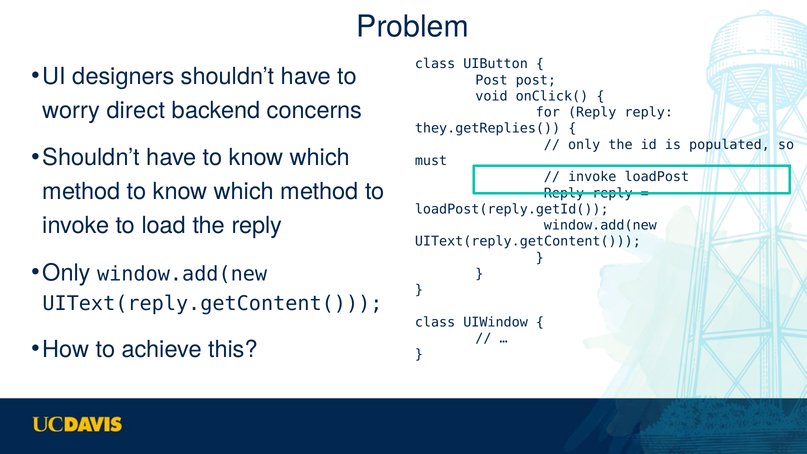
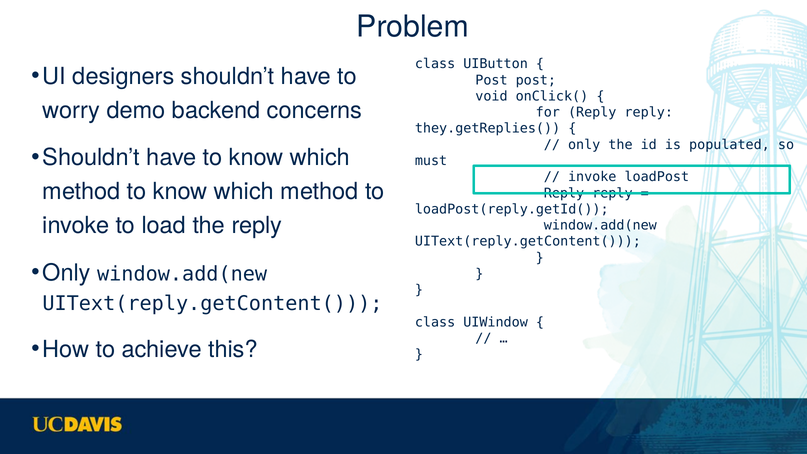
direct: direct -> demo (136, 110)
